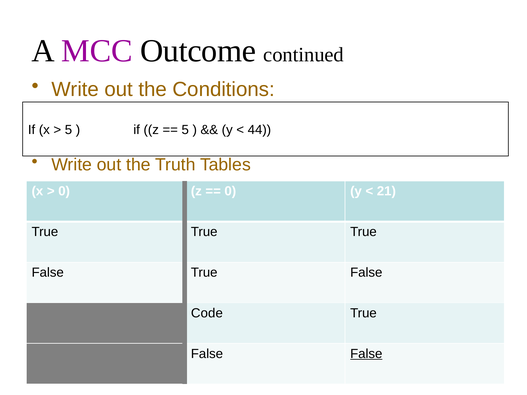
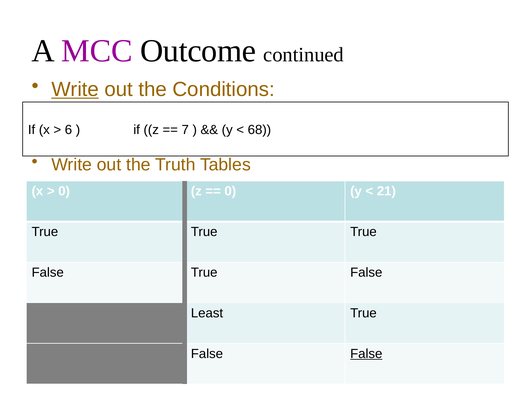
Write underline: none -> present (75, 89)
5: 5 -> 6 (68, 130)
5: 5 -> 7 (185, 130)
44: 44 -> 68 (259, 130)
Code: Code -> Least (207, 313)
